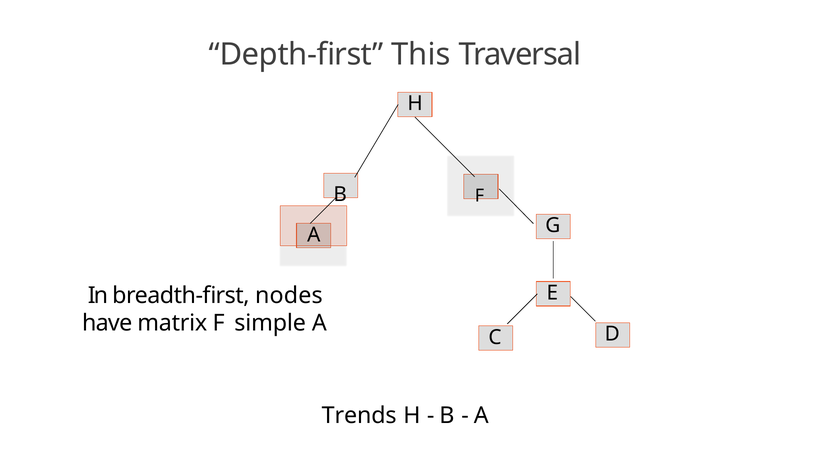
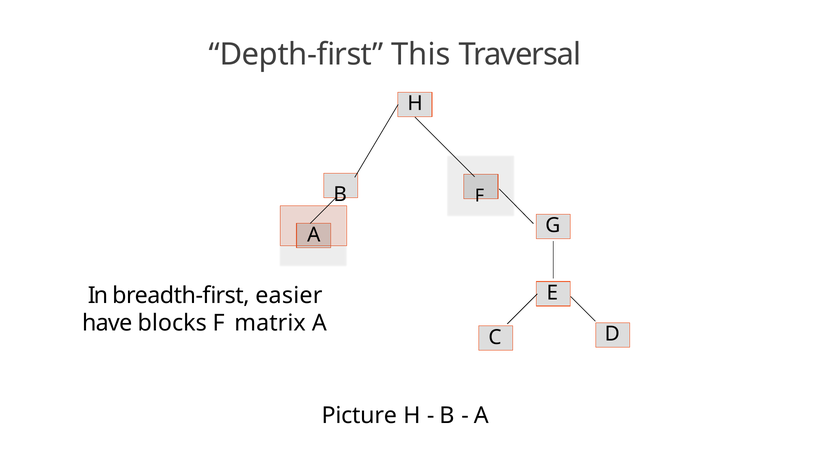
nodes: nodes -> easier (289, 296)
matrix: matrix -> blocks (172, 323)
simple: simple -> matrix (270, 323)
Trends: Trends -> Picture (359, 416)
